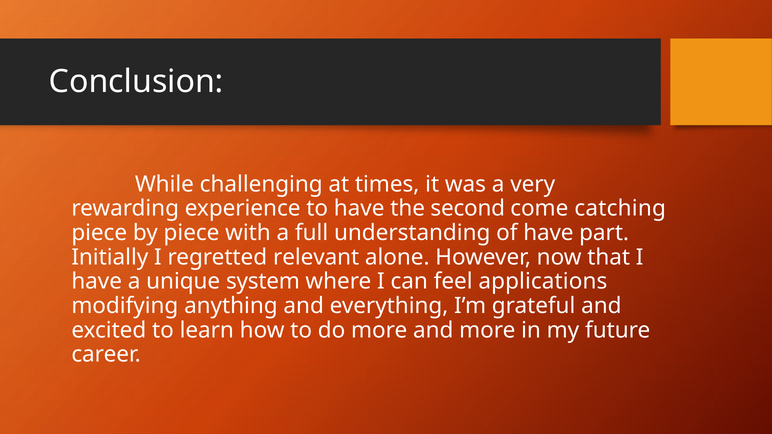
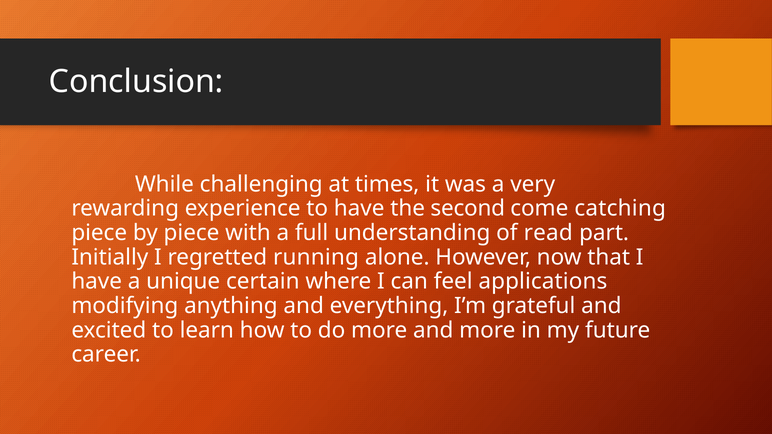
of have: have -> read (548, 233)
relevant: relevant -> running (316, 257)
system: system -> certain (263, 282)
